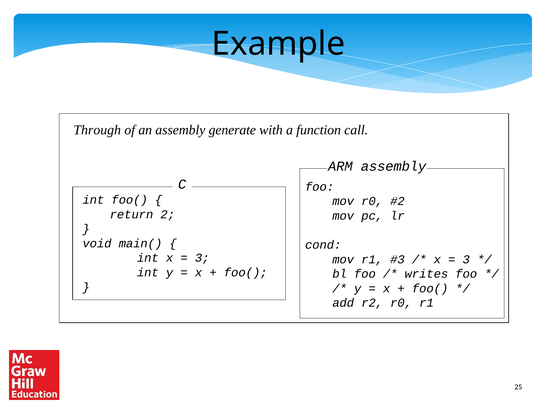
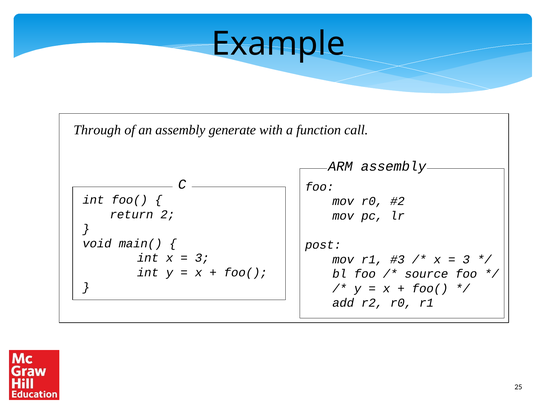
cond: cond -> post (323, 245)
writes: writes -> source (426, 274)
